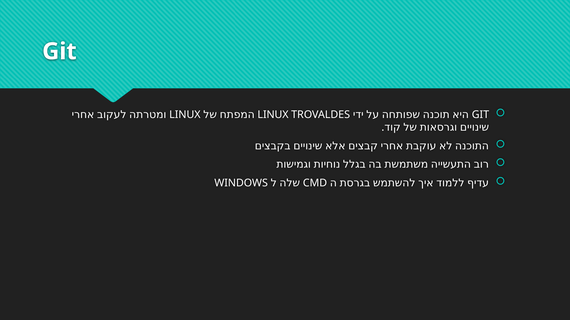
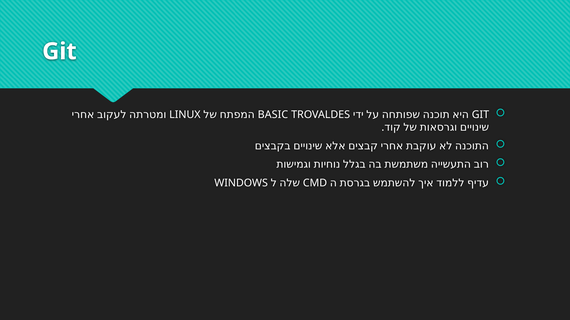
LINUX: LINUX -> BASIC (273, 115)
